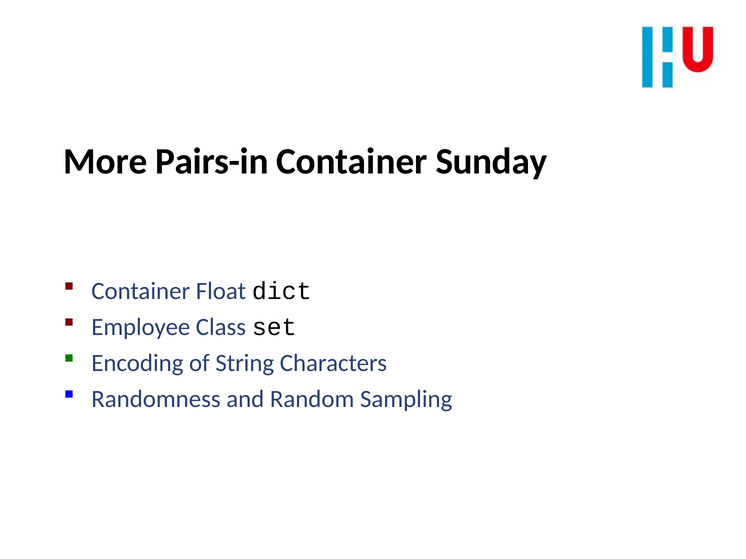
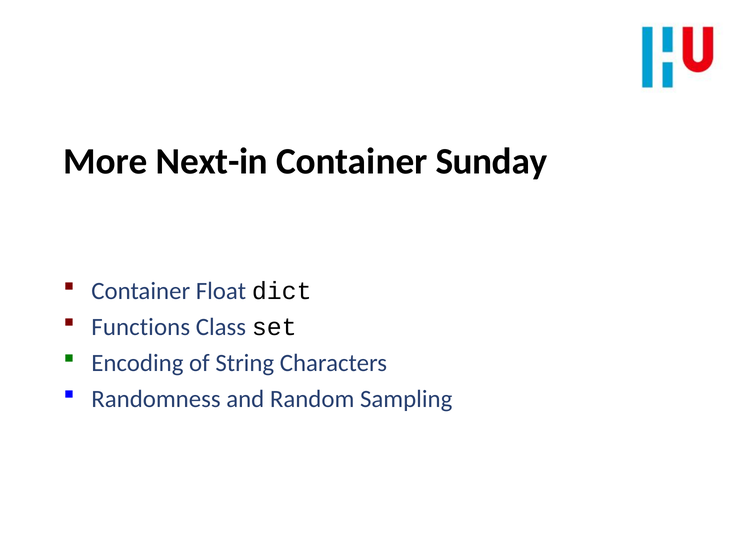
Pairs-in: Pairs-in -> Next-in (212, 162)
Employee: Employee -> Functions (141, 328)
